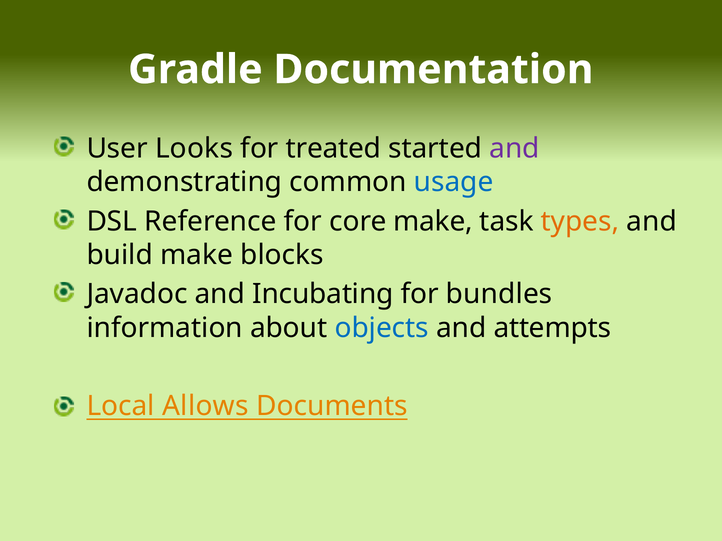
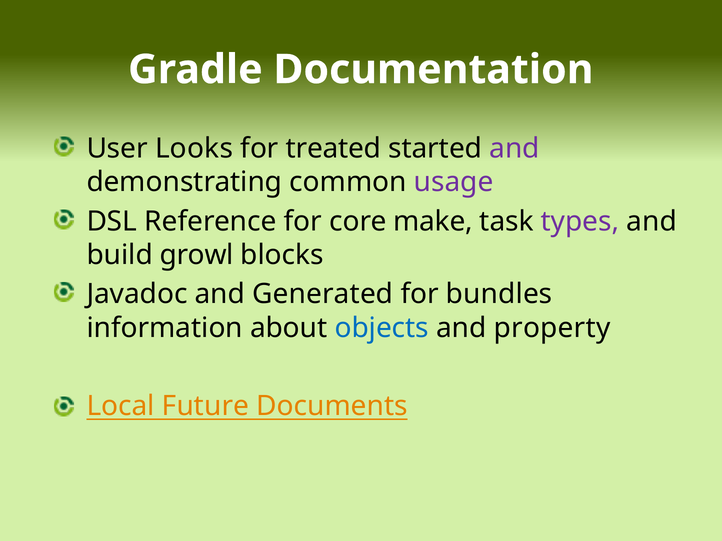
usage colour: blue -> purple (454, 182)
types colour: orange -> purple (580, 222)
build make: make -> growl (197, 255)
Incubating: Incubating -> Generated (323, 294)
attempts: attempts -> property (552, 328)
Allows: Allows -> Future (206, 407)
